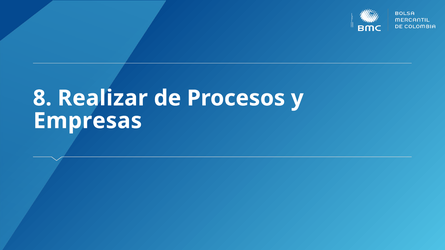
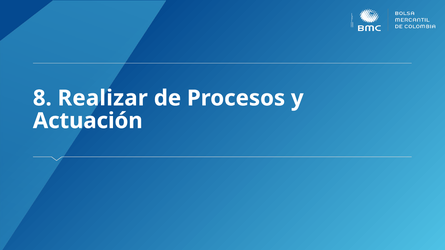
Empresas: Empresas -> Actuación (88, 121)
